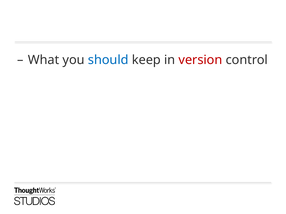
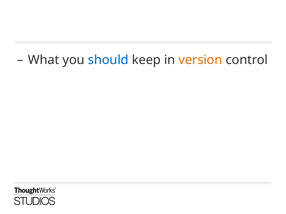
version colour: red -> orange (200, 60)
